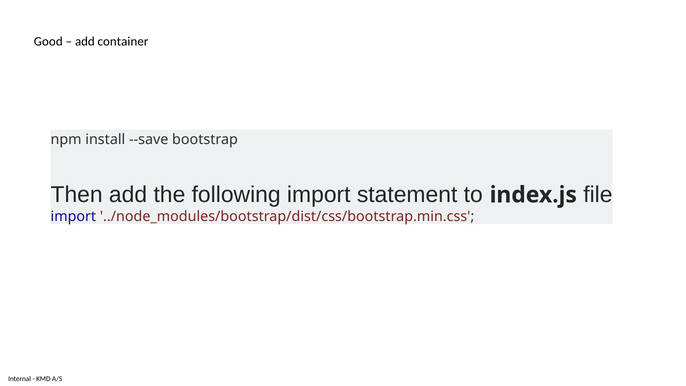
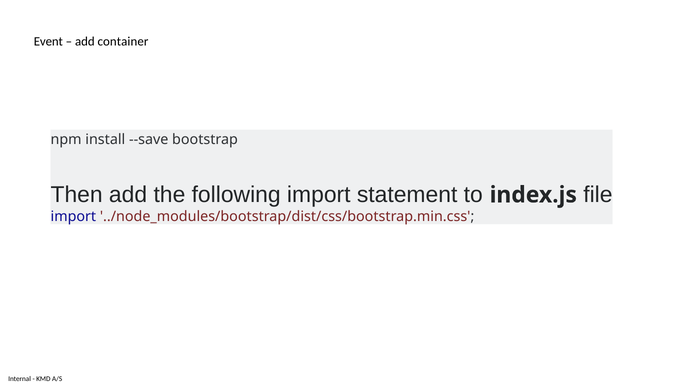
Good: Good -> Event (48, 41)
